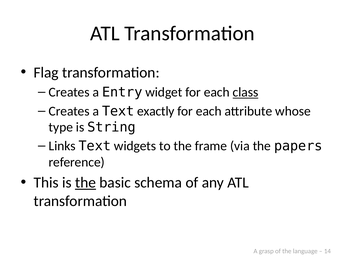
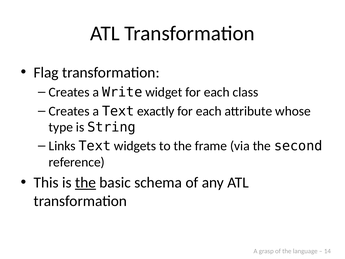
Entry: Entry -> Write (122, 92)
class underline: present -> none (245, 92)
papers: papers -> second (298, 146)
